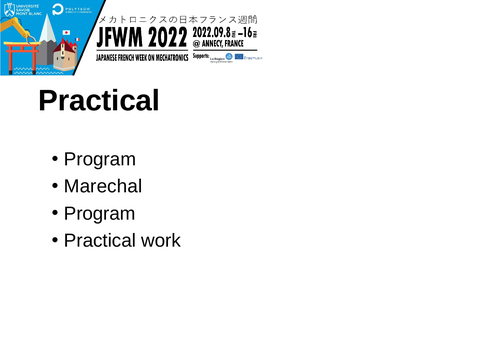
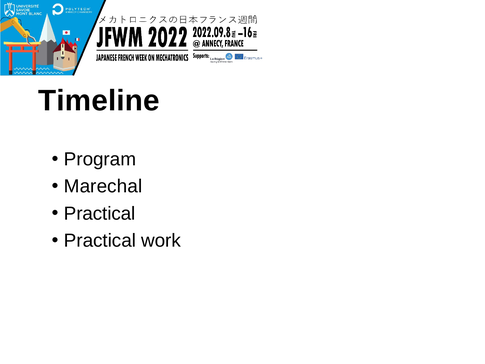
Practical: Practical -> Timeline (99, 101)
Program: Program -> Practical (100, 213)
